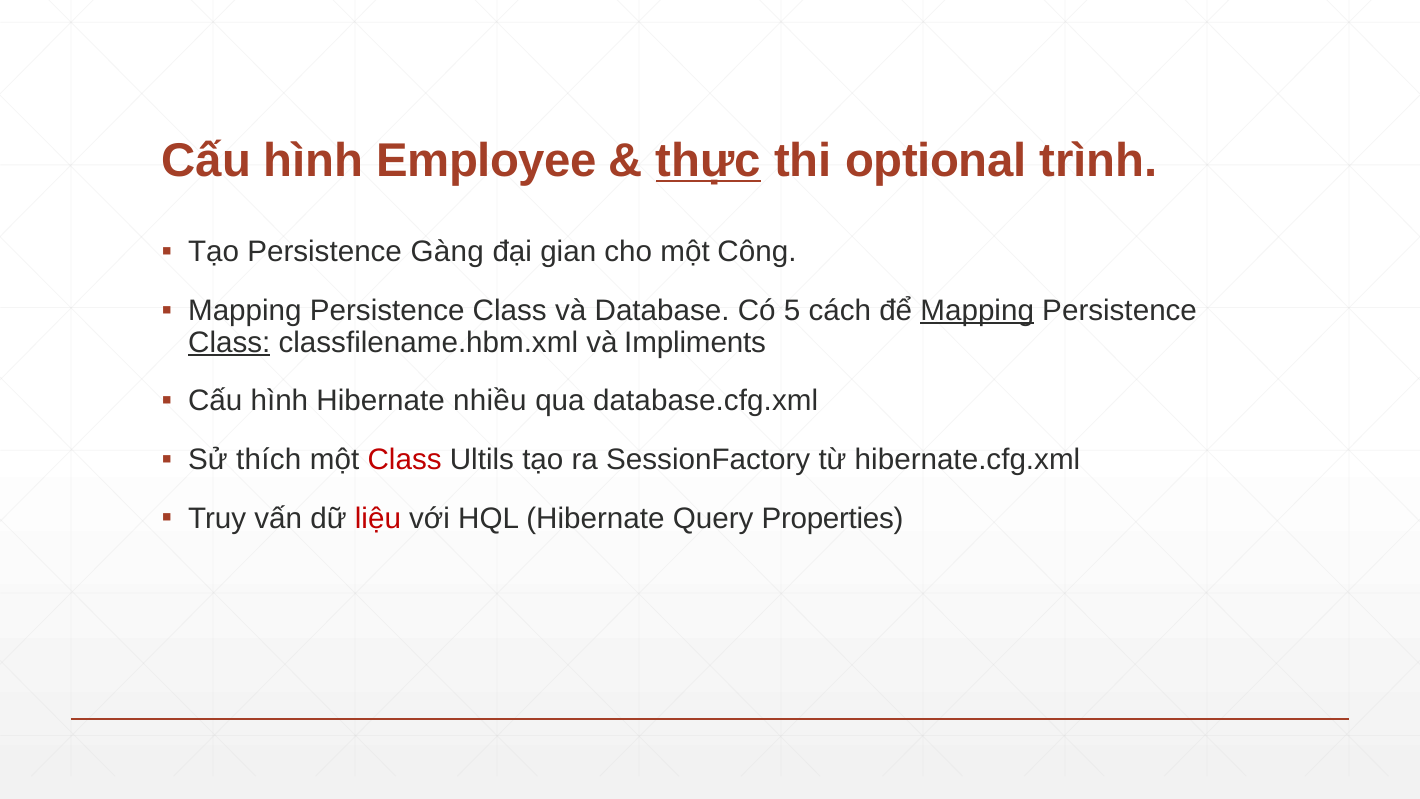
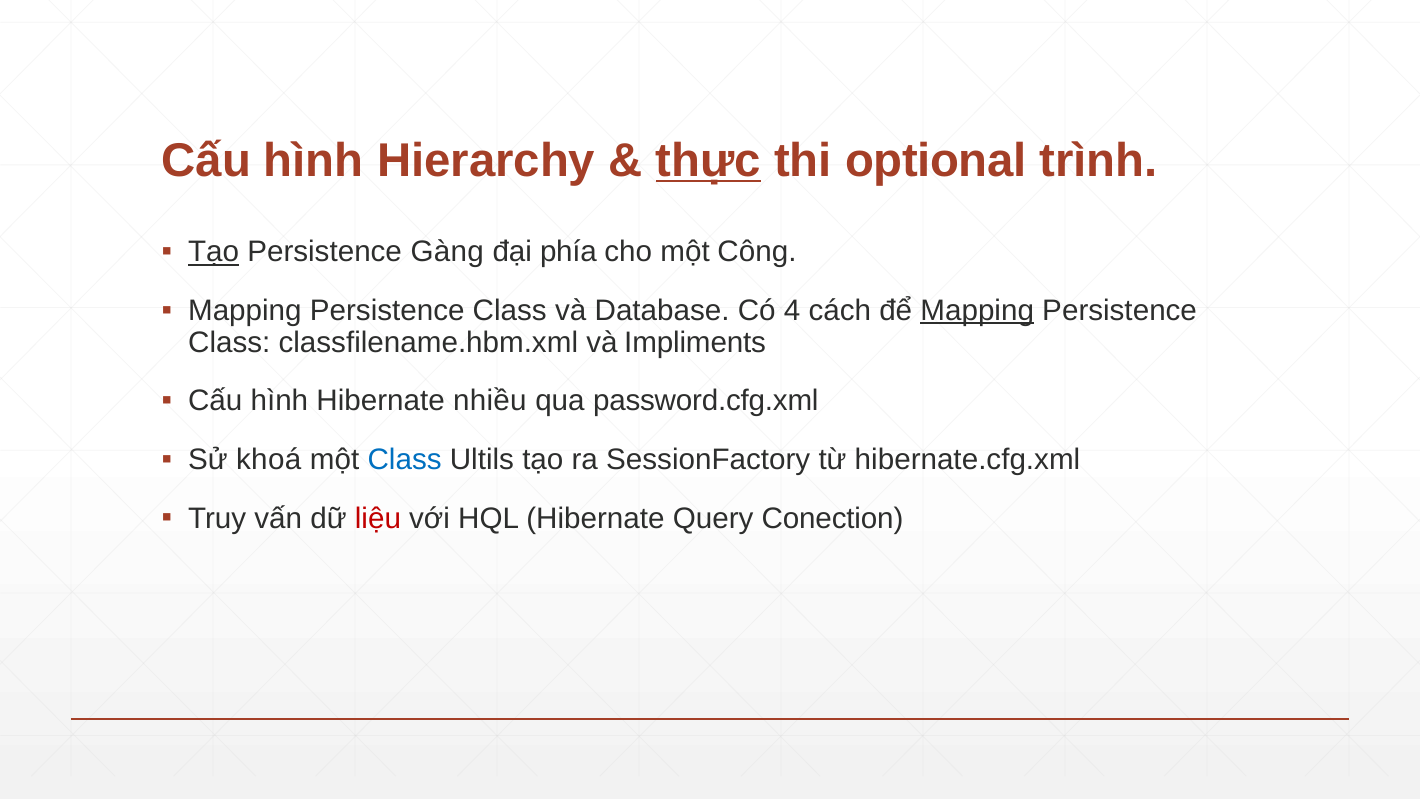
Employee: Employee -> Hierarchy (486, 161)
Tạo underline: none -> present (214, 252)
gian: gian -> phía (568, 252)
5: 5 -> 4 (792, 310)
Class underline: present -> none (229, 342)
database.cfg.xml: database.cfg.xml -> password.cfg.xml (706, 401)
thích: thích -> khoá (269, 460)
Class colour: red -> blue (405, 460)
Properties: Properties -> Conection (833, 518)
